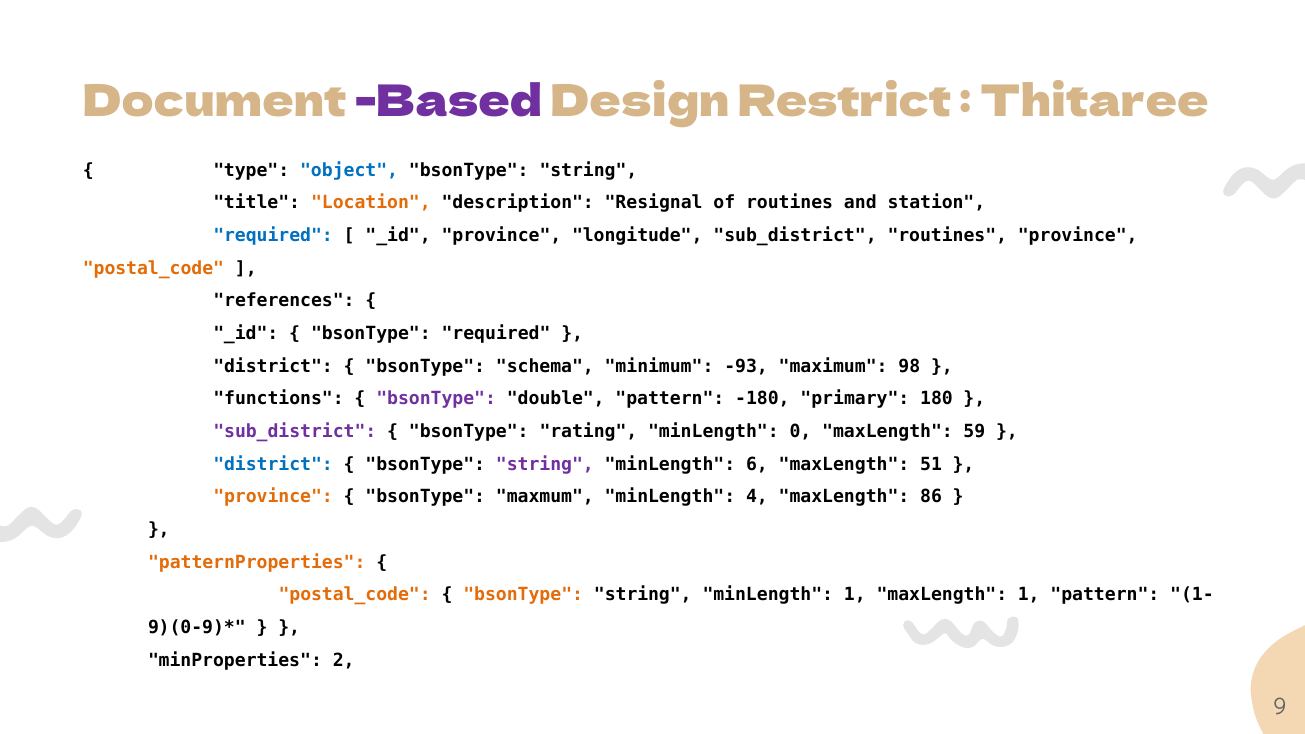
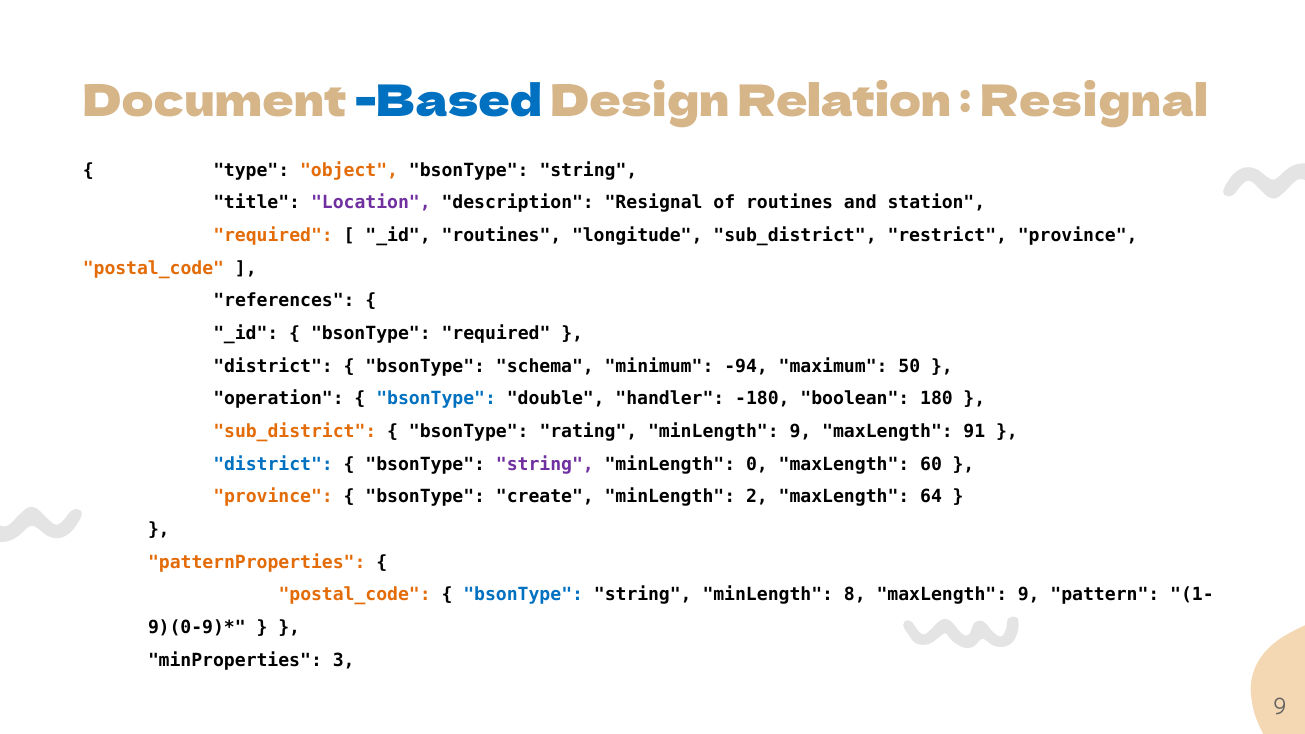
Based colour: purple -> blue (448, 102)
Restrict: Restrict -> Relation (845, 102)
Thitaree: Thitaree -> Resignal (1094, 102)
object colour: blue -> orange (349, 170)
Location colour: orange -> purple (371, 203)
required colour: blue -> orange (273, 236)
_id province: province -> routines (501, 236)
sub_district routines: routines -> restrict (947, 236)
-93: -93 -> -94 (746, 366)
98: 98 -> 50 (909, 366)
functions: functions -> operation (278, 399)
bsonType colour: purple -> blue (436, 399)
double pattern: pattern -> handler (670, 399)
primary: primary -> boolean (855, 399)
sub_district colour: purple -> orange (295, 432)
minLength 0: 0 -> 9 (800, 432)
59: 59 -> 91 (974, 432)
6: 6 -> 0 (757, 464)
51: 51 -> 60 (931, 464)
maxmum: maxmum -> create (545, 497)
4: 4 -> 2 (757, 497)
86: 86 -> 64 (931, 497)
bsonType colour: orange -> blue (523, 595)
minLength 1: 1 -> 8 (855, 595)
maxLength 1: 1 -> 9 (1029, 595)
2: 2 -> 3 (344, 660)
